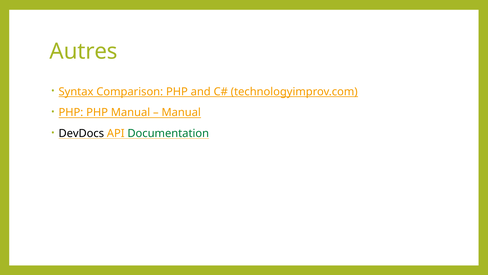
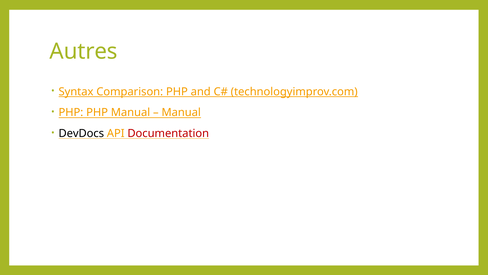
Documentation colour: green -> red (168, 133)
